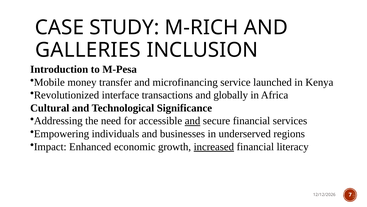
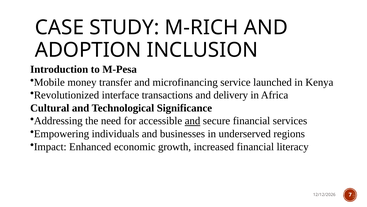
GALLERIES: GALLERIES -> ADOPTION (88, 50)
globally: globally -> delivery (231, 95)
increased underline: present -> none (214, 146)
